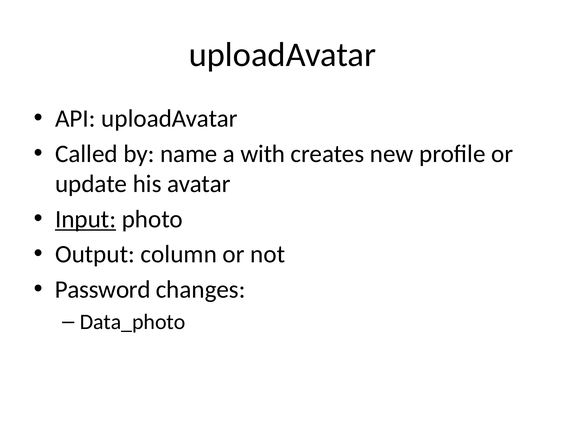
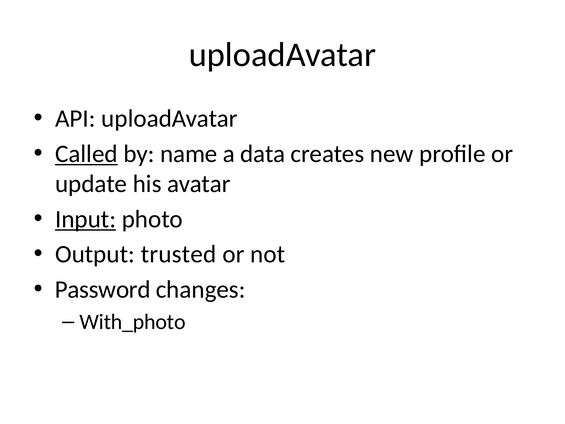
Called underline: none -> present (86, 154)
with: with -> data (263, 154)
column: column -> trusted (179, 254)
Data_photo: Data_photo -> With_photo (133, 322)
